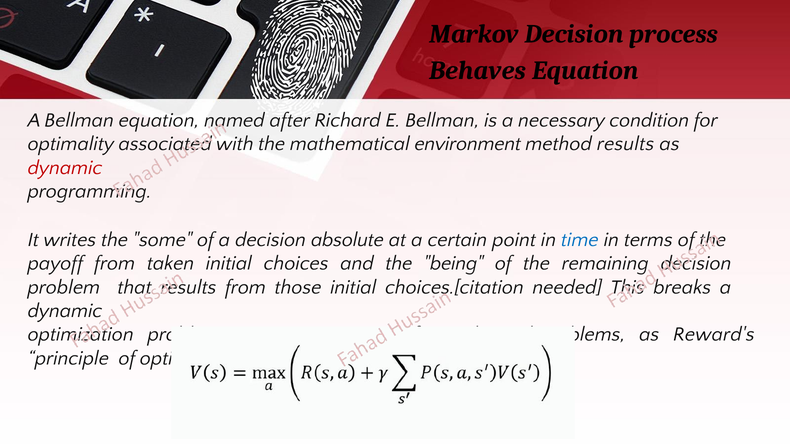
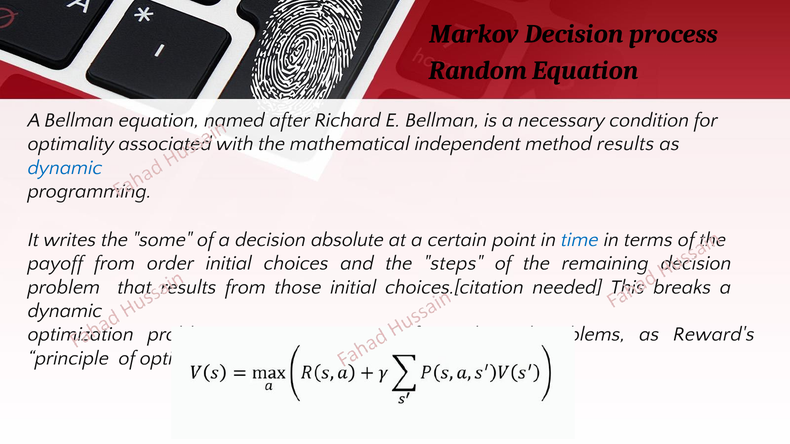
Behaves: Behaves -> Random (478, 71)
environment: environment -> independent (468, 144)
dynamic colour: red -> blue (65, 168)
taken: taken -> order (170, 264)
being: being -> steps (454, 264)
